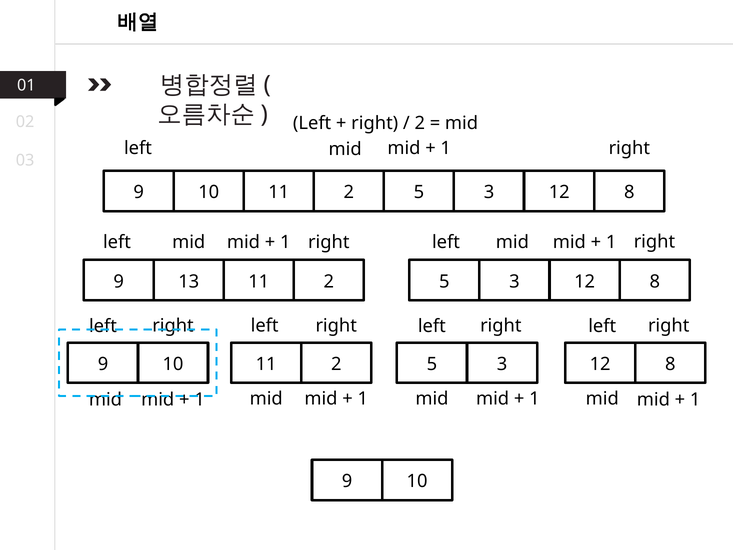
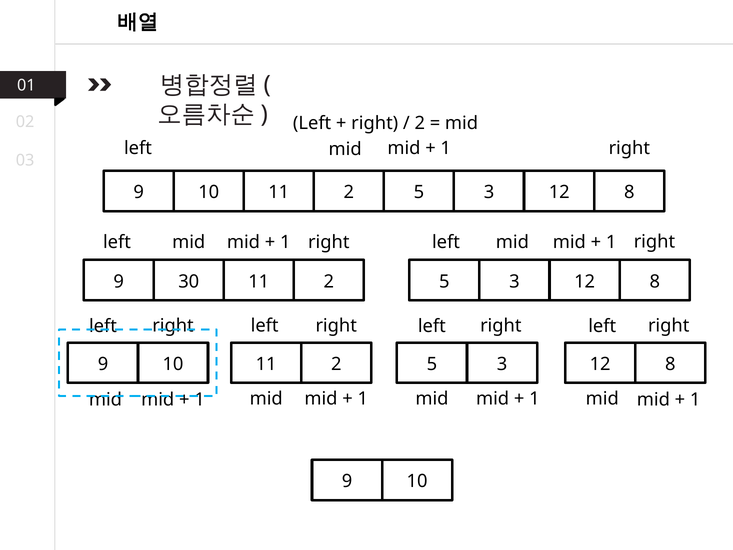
13: 13 -> 30 (189, 281)
